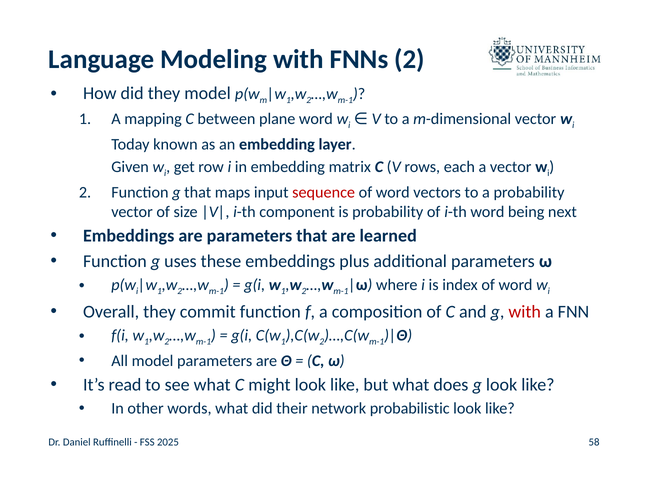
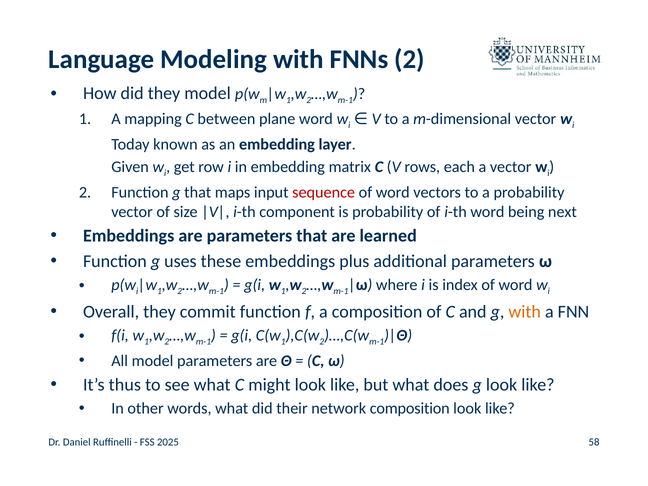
with colour: red -> orange (525, 312)
read: read -> thus (125, 385)
network probabilistic: probabilistic -> composition (410, 409)
